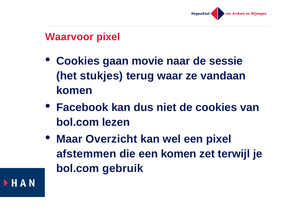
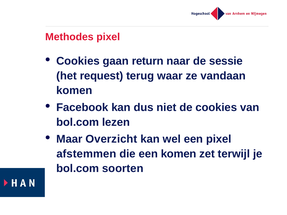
Waarvoor: Waarvoor -> Methodes (69, 37)
movie: movie -> return (148, 61)
stukjes: stukjes -> request (102, 76)
gebruik: gebruik -> soorten (123, 169)
